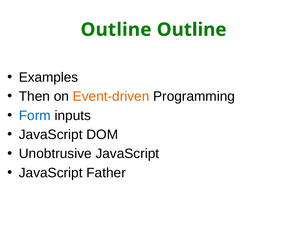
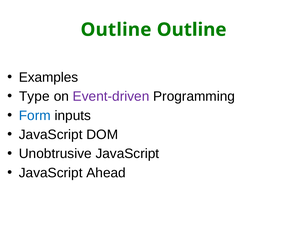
Then: Then -> Type (34, 97)
Event-driven colour: orange -> purple (111, 97)
Father: Father -> Ahead (106, 173)
